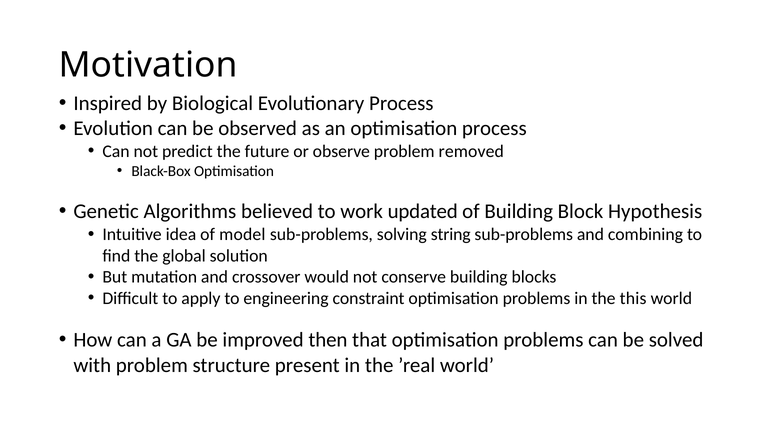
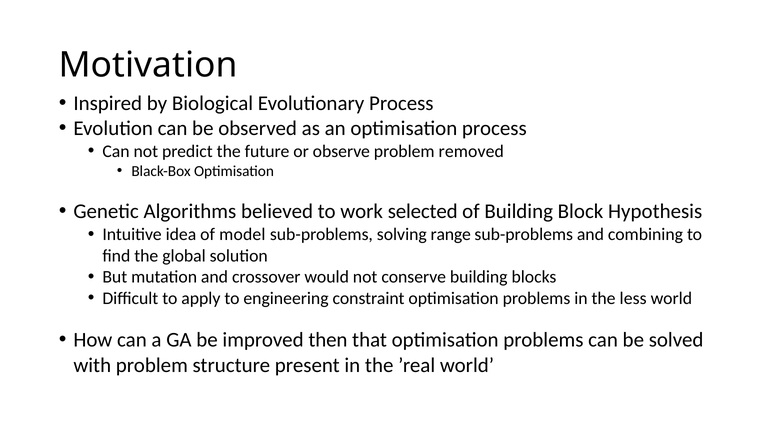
updated: updated -> selected (423, 211)
string: string -> range (451, 234)
this: this -> less (633, 298)
